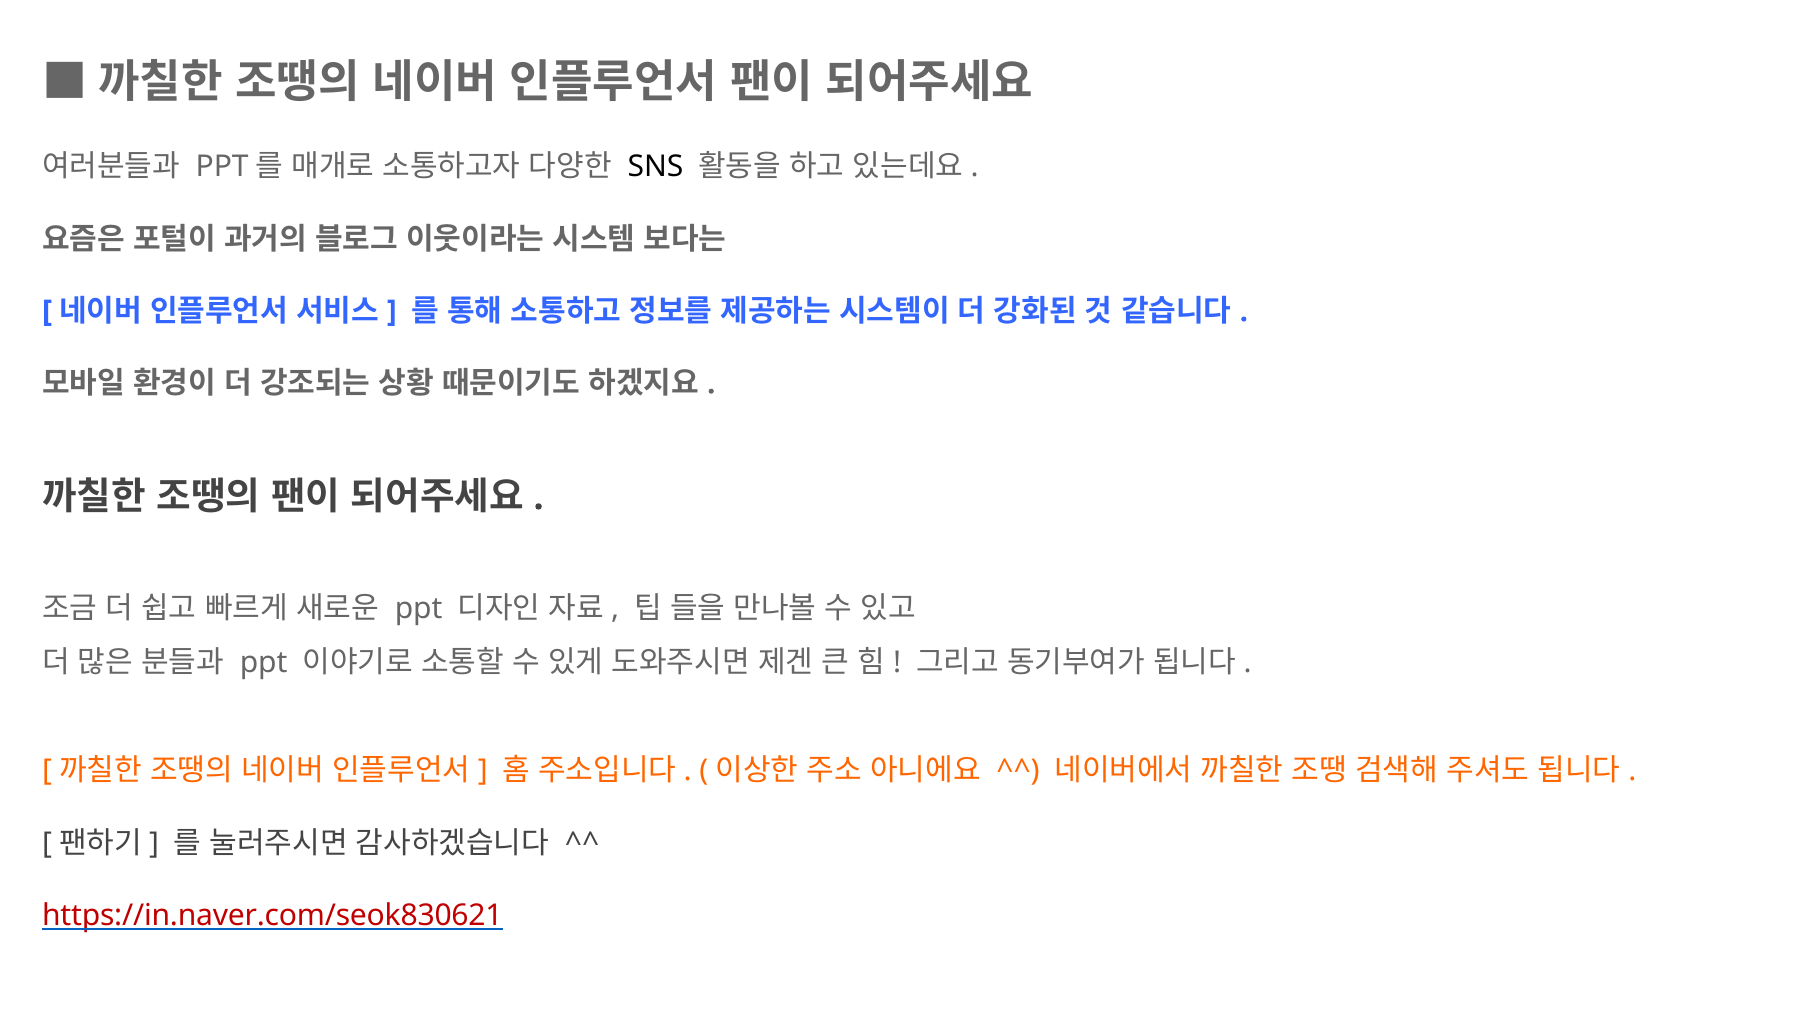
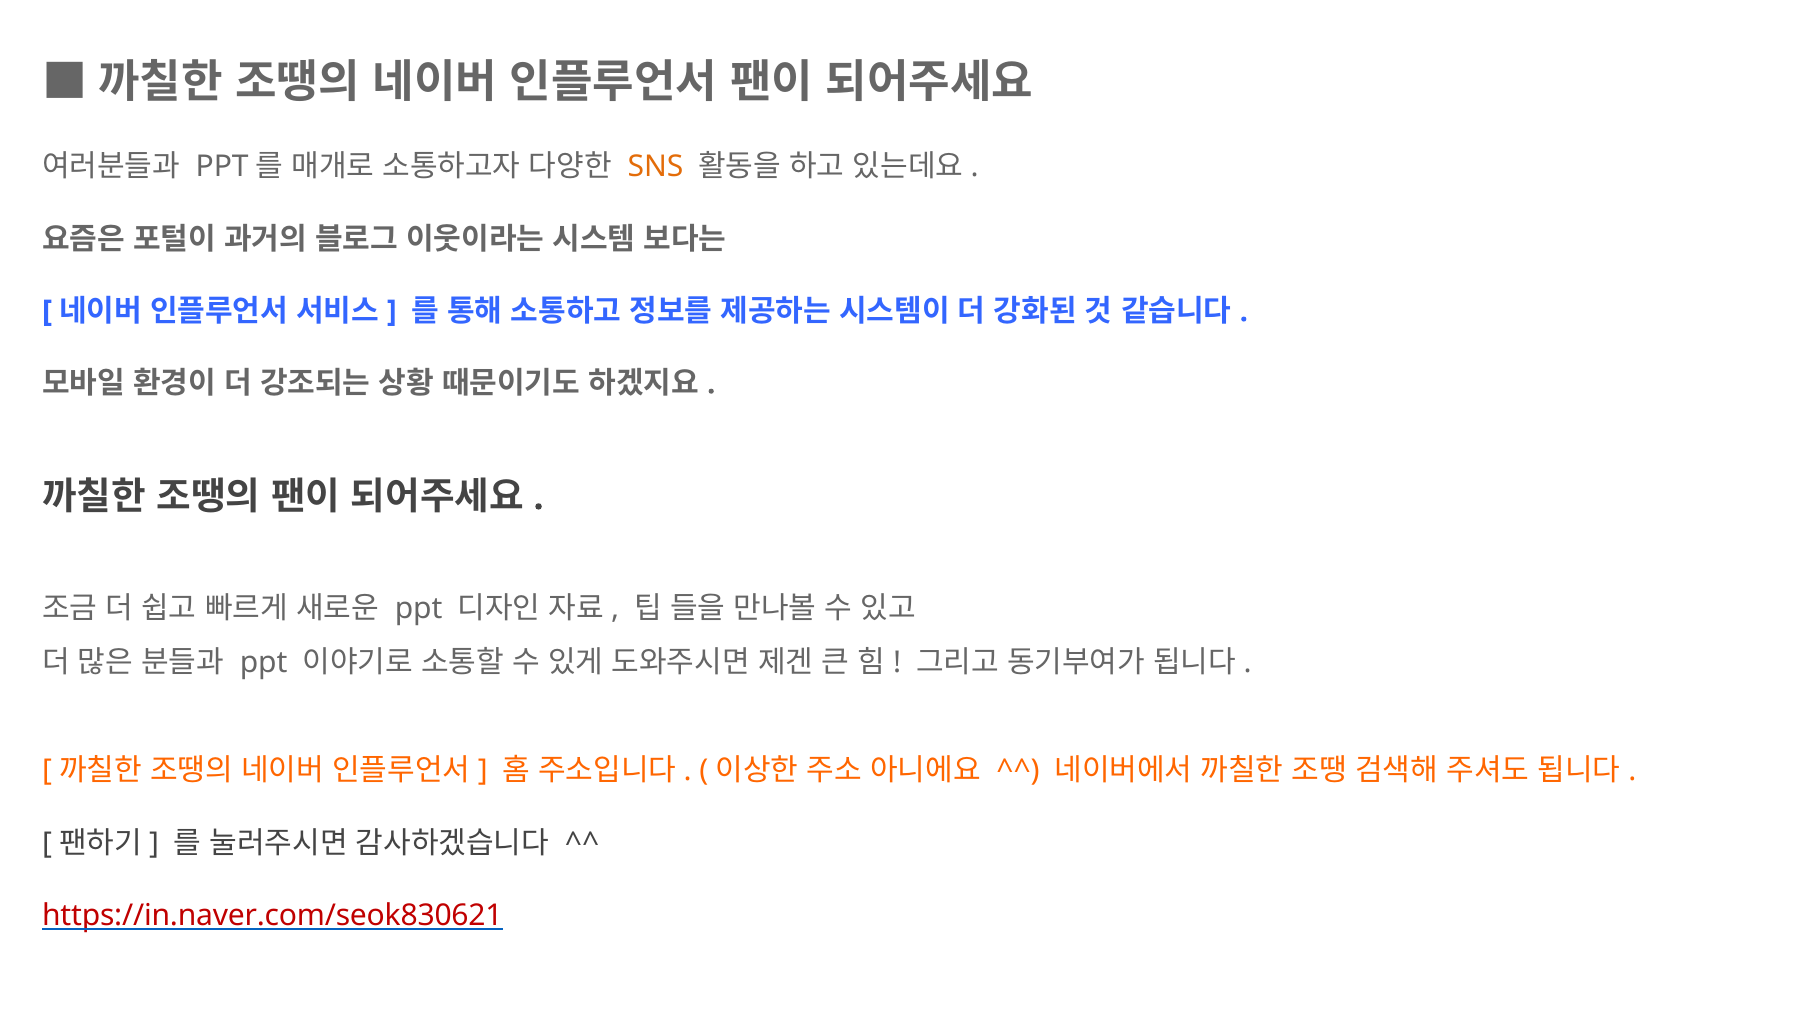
SNS colour: black -> orange (656, 167)
